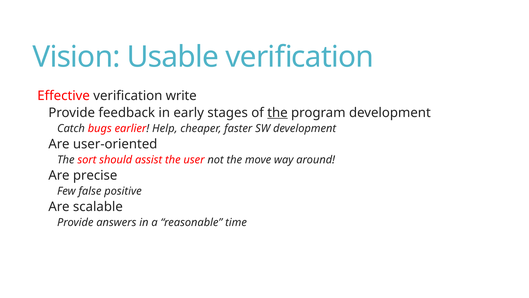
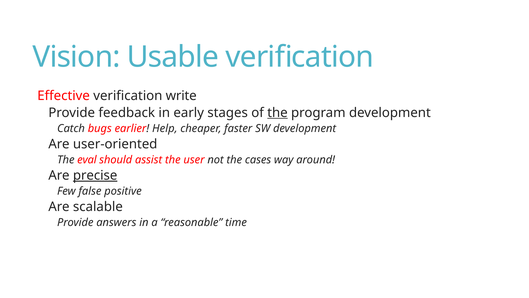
sort: sort -> eval (87, 160)
move: move -> cases (258, 160)
precise underline: none -> present (95, 175)
